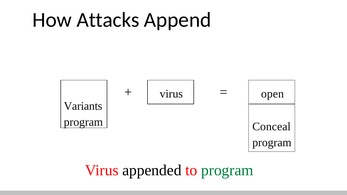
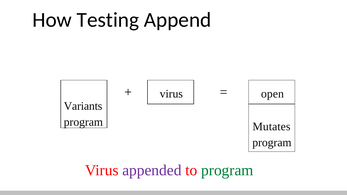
Attacks: Attacks -> Testing (108, 20)
Conceal: Conceal -> Mutates (271, 127)
appended colour: black -> purple (152, 170)
